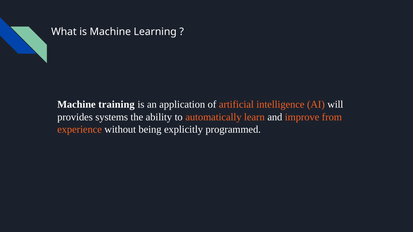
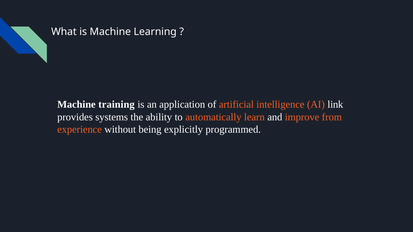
will: will -> link (335, 105)
